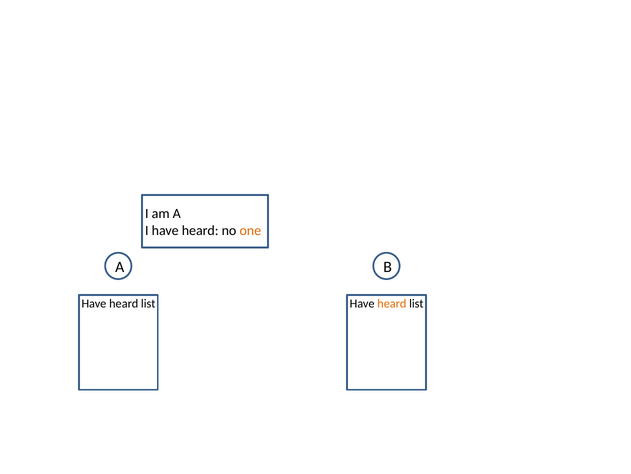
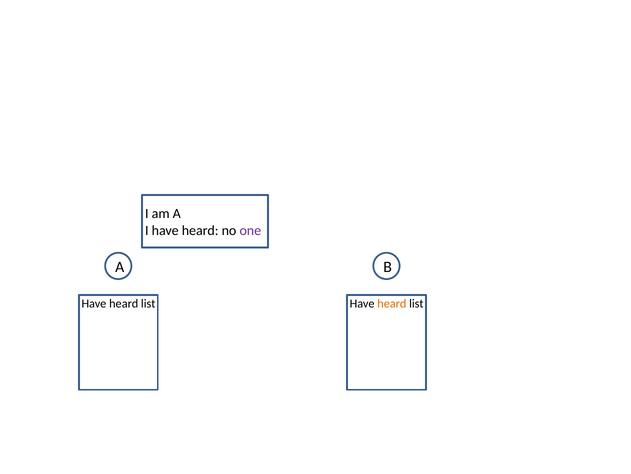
one colour: orange -> purple (250, 230)
